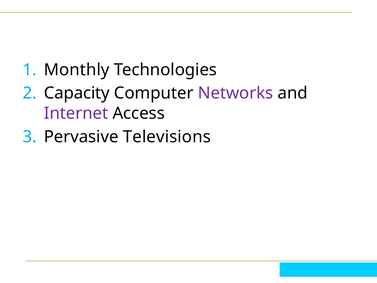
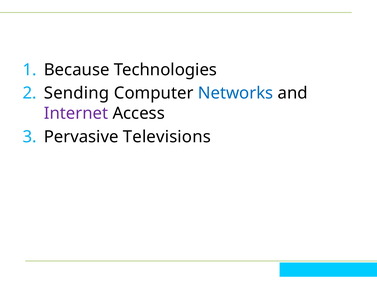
Monthly: Monthly -> Because (77, 70)
Capacity: Capacity -> Sending (77, 93)
Networks colour: purple -> blue (236, 93)
